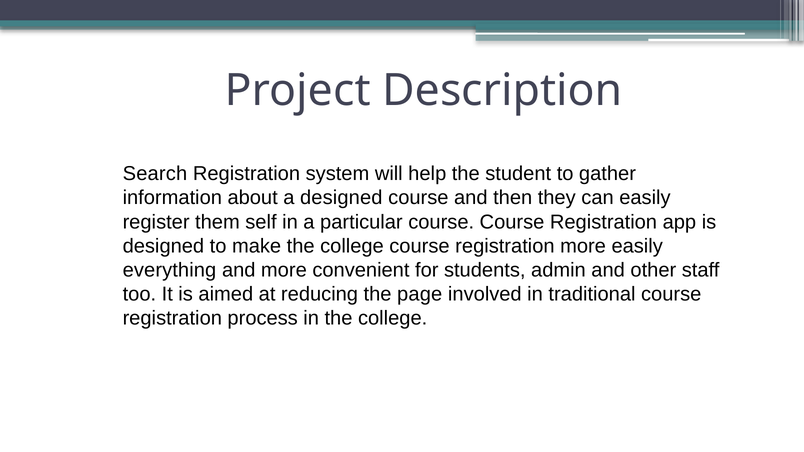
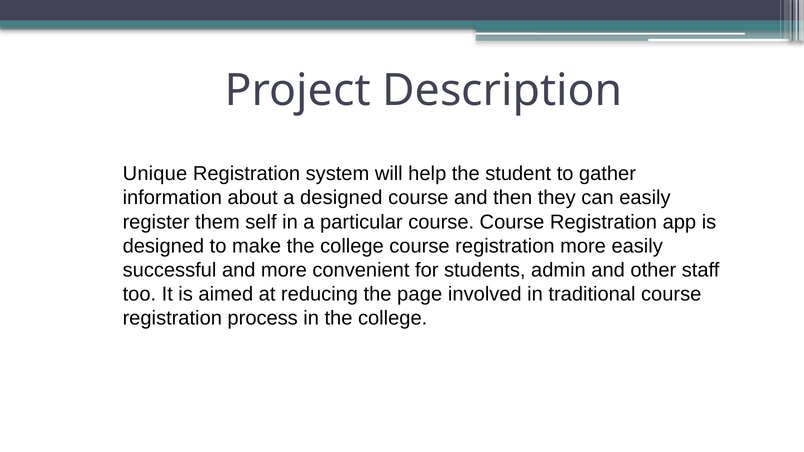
Search: Search -> Unique (155, 174)
everything: everything -> successful (170, 270)
